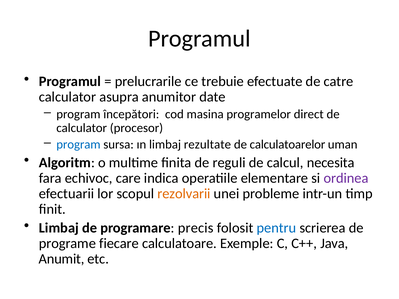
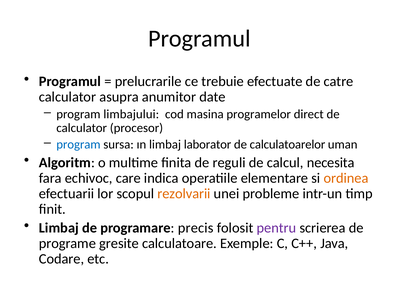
începători: începători -> limbajului (131, 114)
rezultate: rezultate -> laborator (208, 145)
ordinea colour: purple -> orange (346, 178)
pentru colour: blue -> purple (276, 228)
fiecare: fiecare -> gresite (119, 244)
Anumit: Anumit -> Codare (62, 259)
